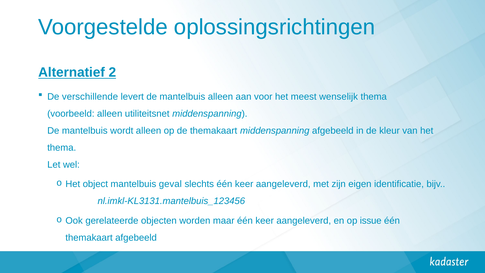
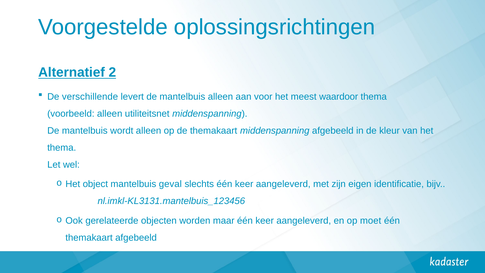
wenselijk: wenselijk -> waardoor (339, 97)
issue: issue -> moet (371, 220)
